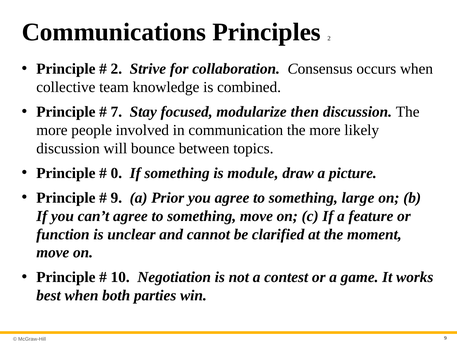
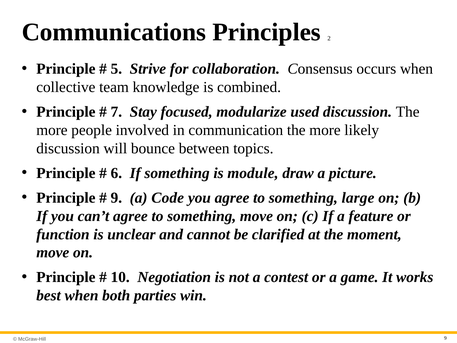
2: 2 -> 5 (116, 69)
then: then -> used (305, 112)
0: 0 -> 6 (116, 173)
Prior: Prior -> Code (168, 198)
